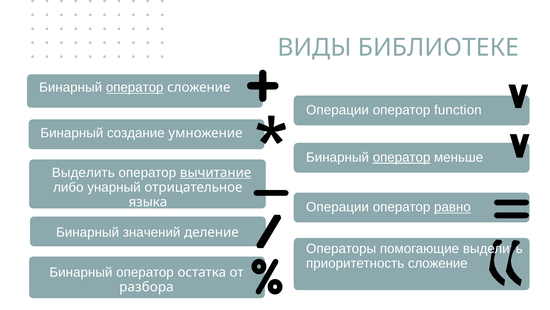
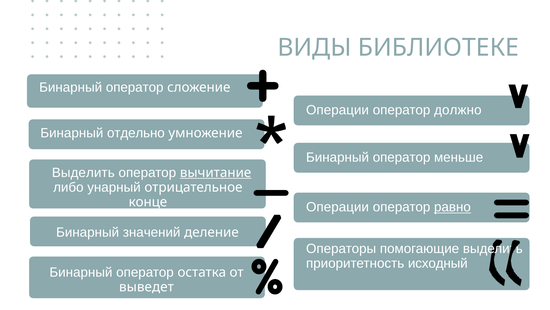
оператор underline: present -> none (135, 87)
function: function -> должно (458, 110)
создание: создание -> отдельно (136, 133)
оператор underline: present -> none (402, 157)
языка: языка -> конце (148, 202)
приоритетность сложение: сложение -> исходный (438, 263)
разбора: разбора -> выведет (146, 287)
